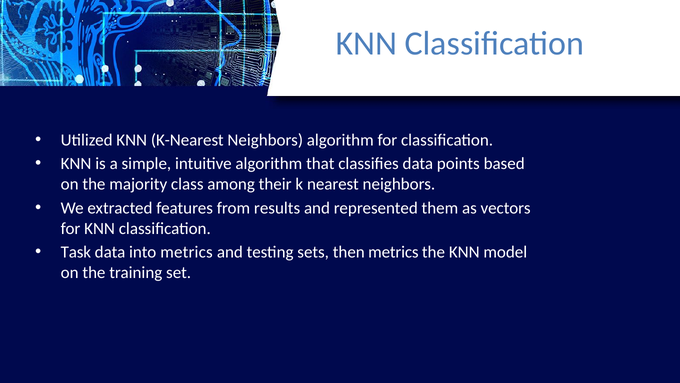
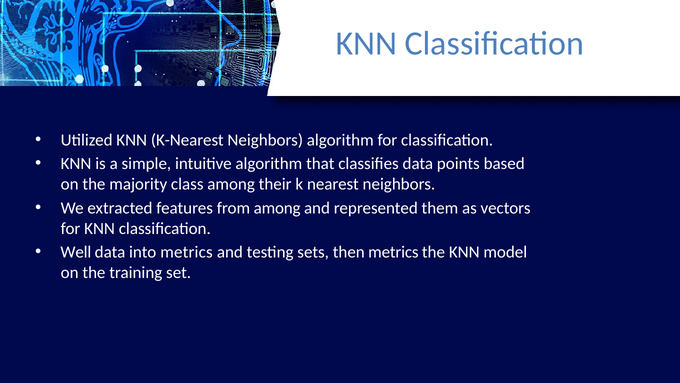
from results: results -> among (277, 208)
Task: Task -> Well (76, 252)
